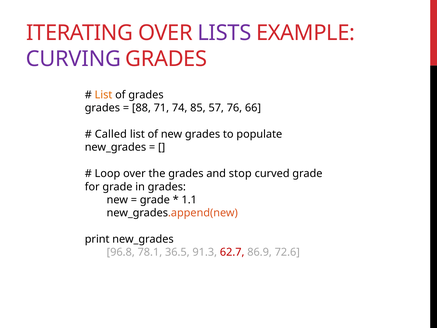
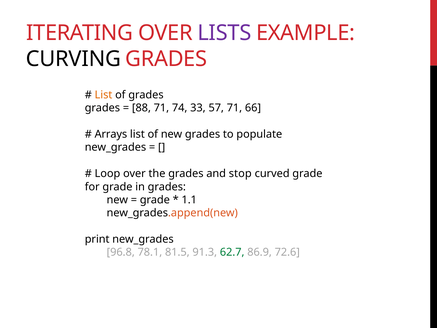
CURVING colour: purple -> black (73, 59)
85: 85 -> 33 (198, 108)
57 76: 76 -> 71 (234, 108)
Called: Called -> Arrays (111, 134)
36.5: 36.5 -> 81.5 (177, 252)
62.7 colour: red -> green (232, 252)
